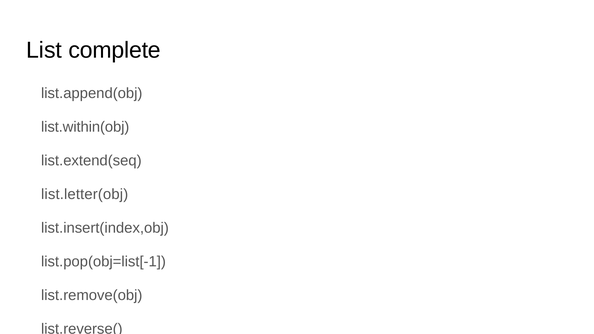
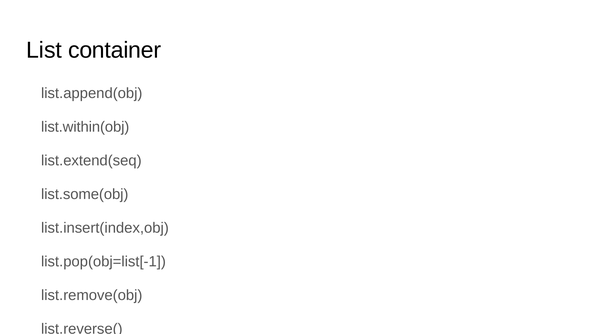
complete: complete -> container (115, 50)
list.letter(obj: list.letter(obj -> list.some(obj (85, 194)
